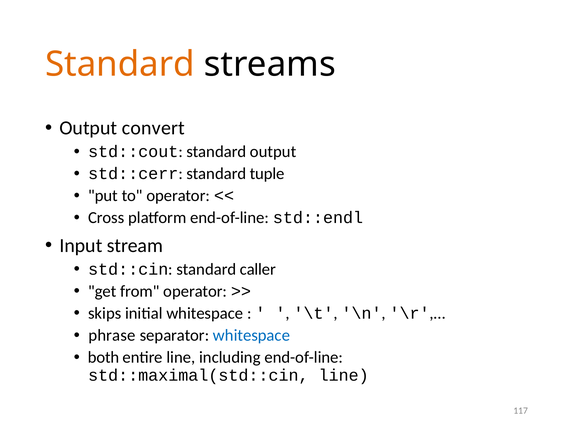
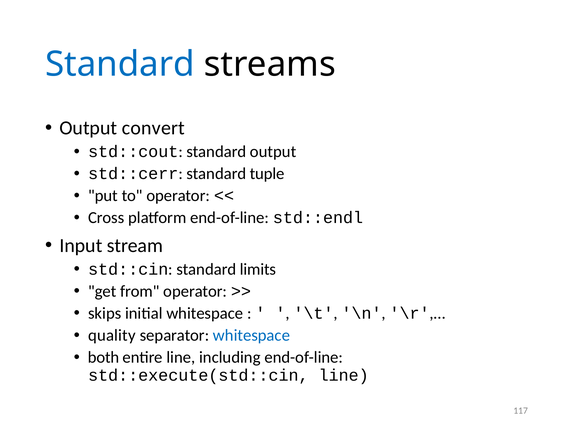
Standard colour: orange -> blue (120, 64)
caller: caller -> limits (258, 269)
phrase: phrase -> quality (112, 335)
std::maximal(std::cin: std::maximal(std::cin -> std::execute(std::cin (198, 375)
